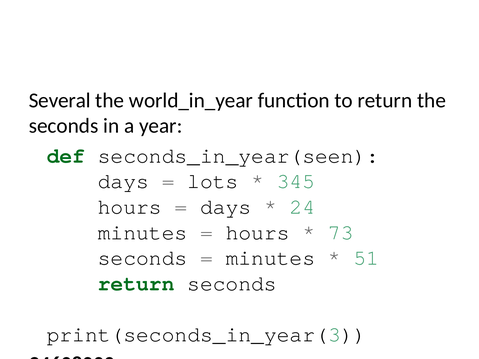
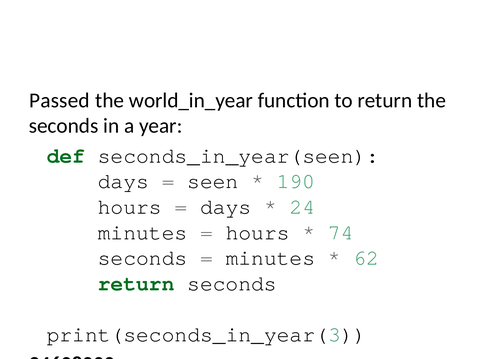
Several: Several -> Passed (59, 100)
lots: lots -> seen (213, 181)
345: 345 -> 190 (296, 181)
73: 73 -> 74 (341, 233)
51: 51 -> 62 (366, 258)
